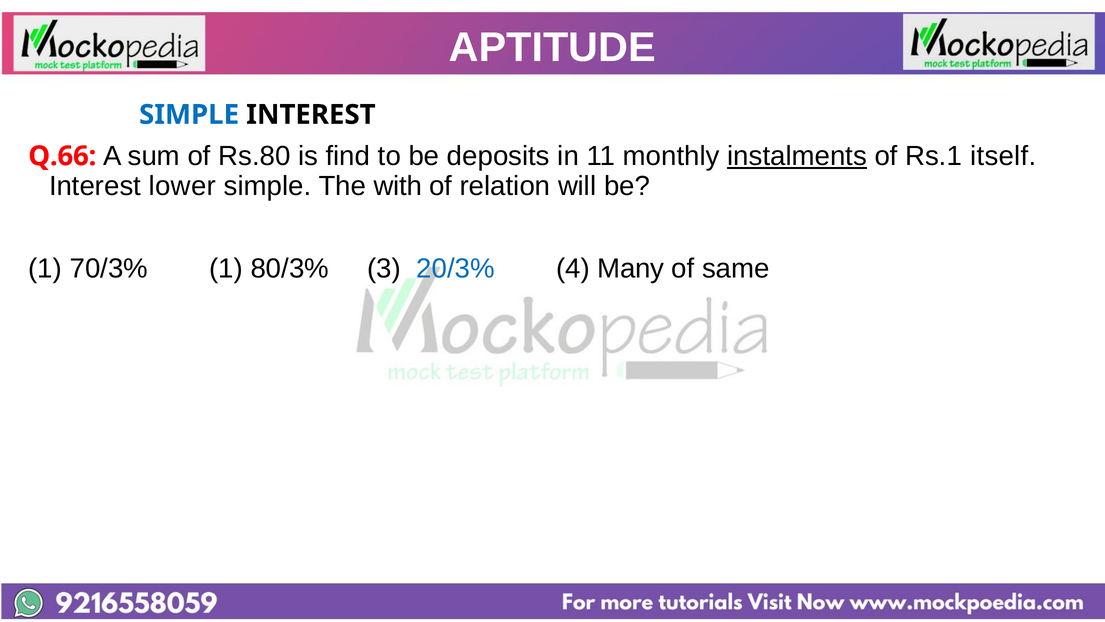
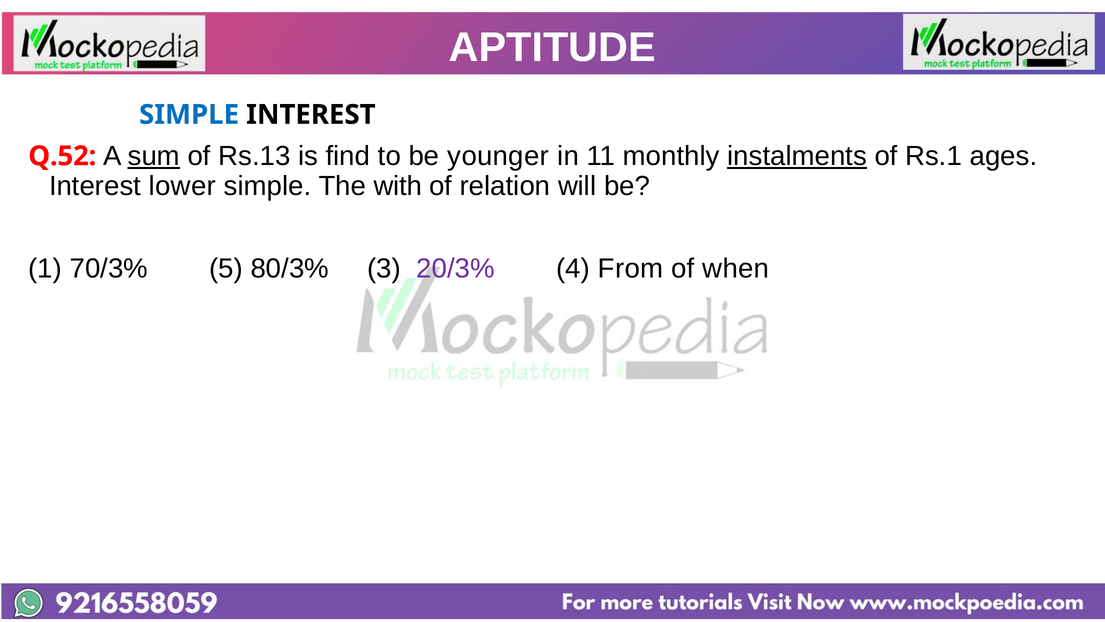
Q.66: Q.66 -> Q.52 (62, 156)
sum underline: none -> present (154, 156)
Rs.80: Rs.80 -> Rs.13 (254, 156)
deposits: deposits -> younger (498, 156)
itself: itself -> ages (1003, 156)
70/3% 1: 1 -> 5 (226, 268)
20/3% colour: blue -> purple (455, 268)
Many: Many -> From (631, 268)
same: same -> when (736, 268)
